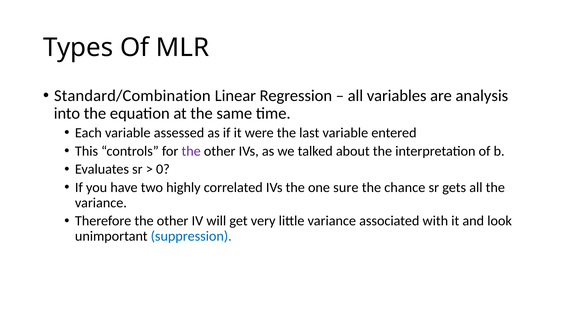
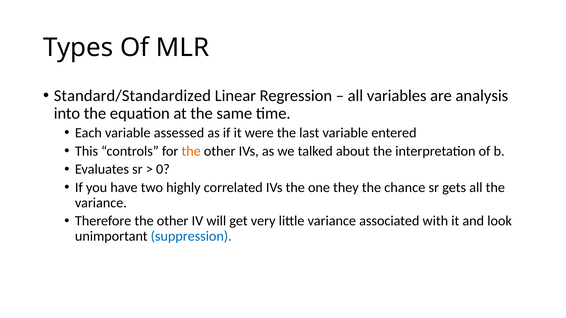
Standard/Combination: Standard/Combination -> Standard/Standardized (132, 96)
the colour: purple -> orange (191, 151)
sure: sure -> they (346, 188)
